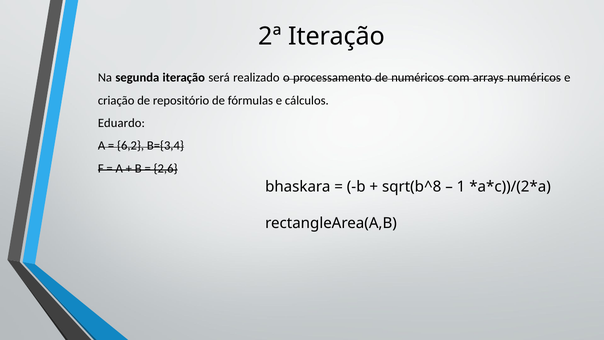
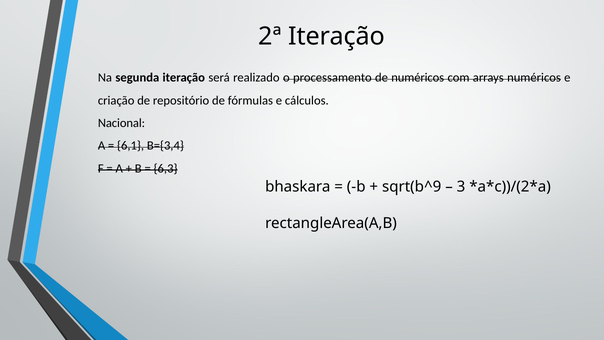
Eduardo: Eduardo -> Nacional (121, 123)
6,2: 6,2 -> 6,1 (131, 146)
2,6: 2,6 -> 6,3 (166, 168)
sqrt(b^8: sqrt(b^8 -> sqrt(b^9 (412, 187)
1: 1 -> 3 (461, 187)
